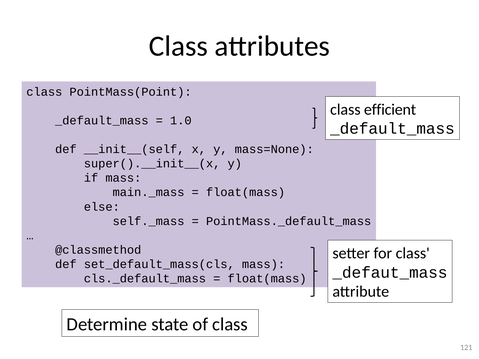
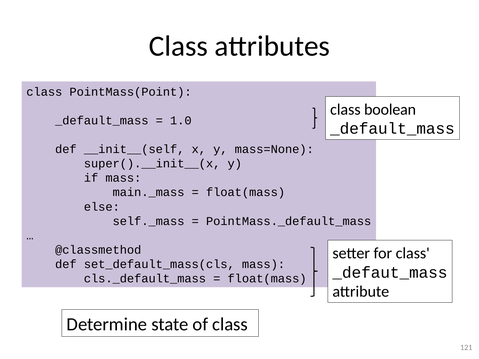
efficient: efficient -> boolean (390, 110)
